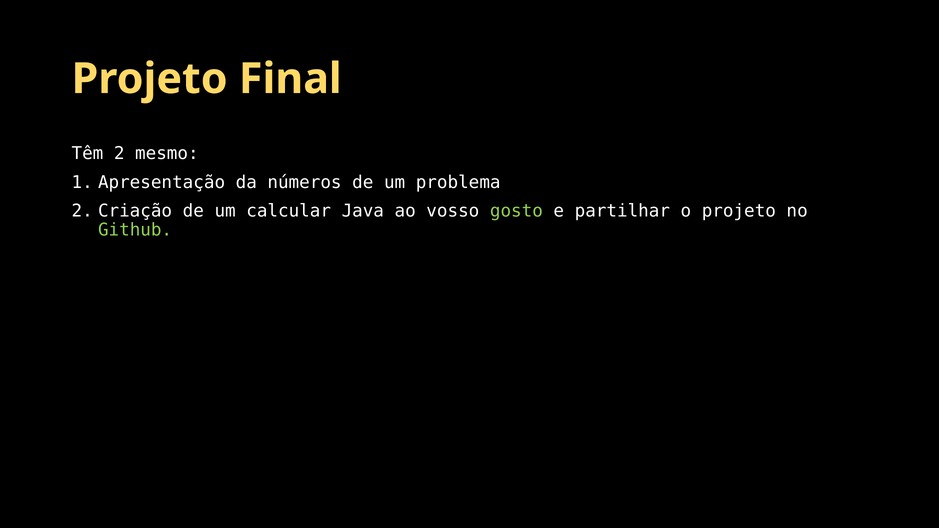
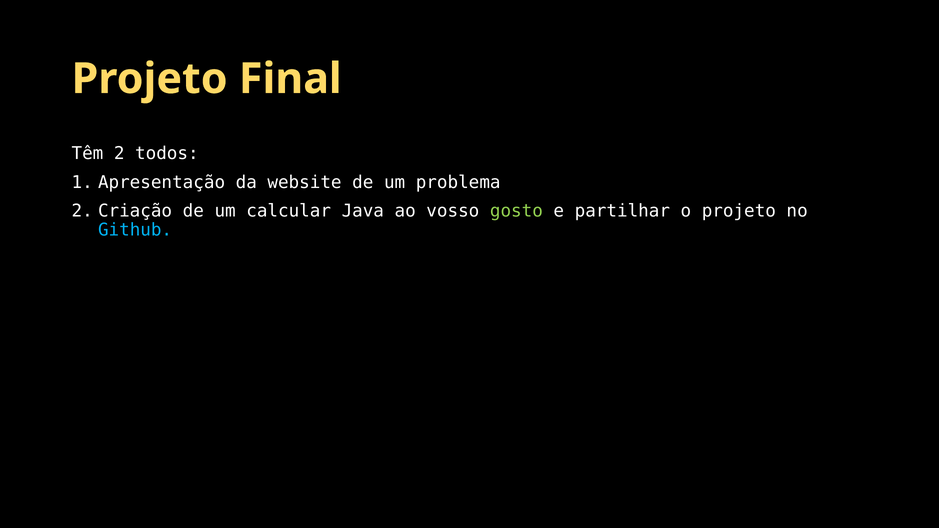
mesmo: mesmo -> todos (167, 154)
números: números -> website (304, 182)
Github colour: light green -> light blue (135, 230)
